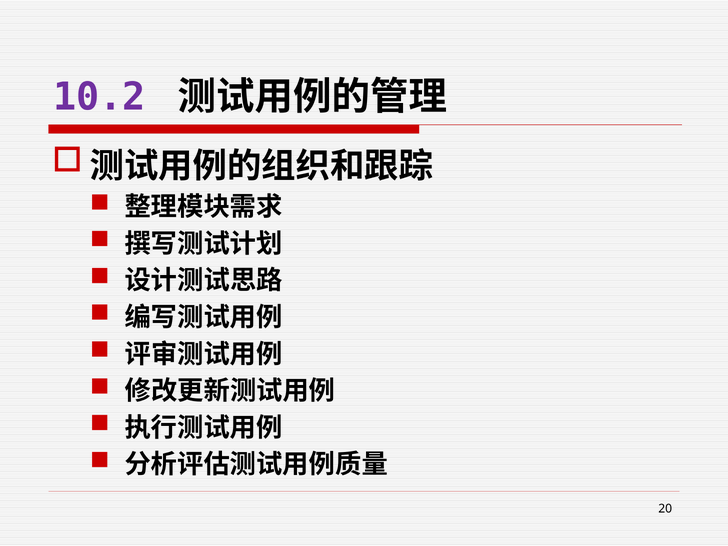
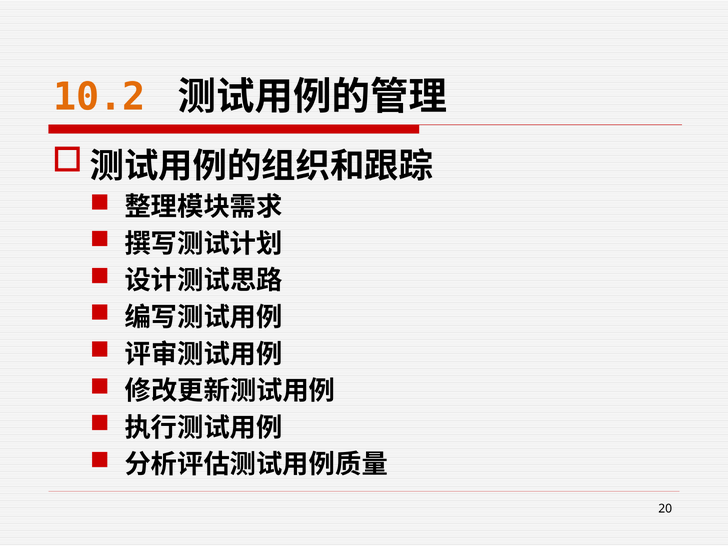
10.2 colour: purple -> orange (99, 97)
